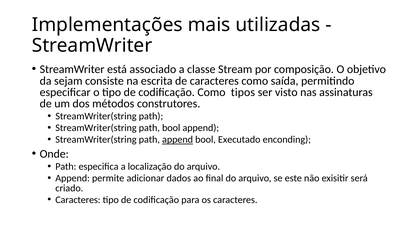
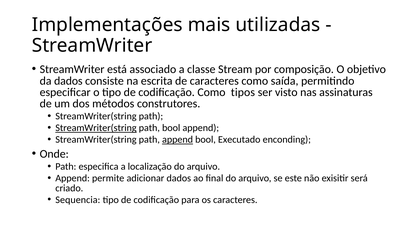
da sejam: sejam -> dados (68, 81)
StreamWriter(string underline: none -> present (96, 128)
Caracteres: Caracteres -> Sequencia (78, 200)
